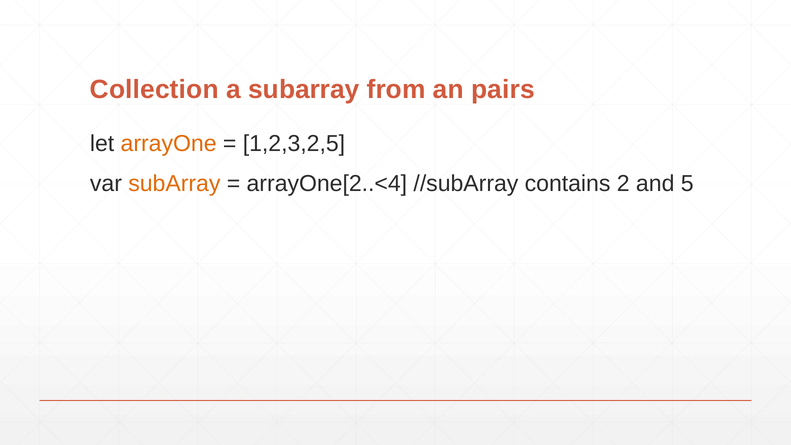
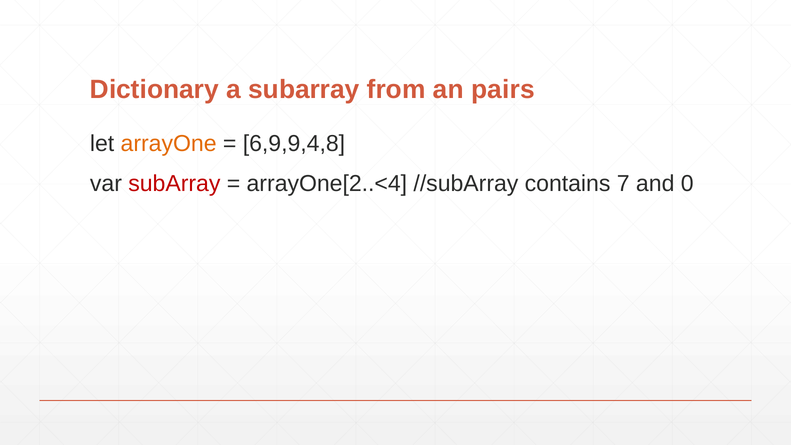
Collection: Collection -> Dictionary (154, 89)
1,2,3,2,5: 1,2,3,2,5 -> 6,9,9,4,8 (294, 144)
subArray colour: orange -> red (174, 184)
2: 2 -> 7 (623, 184)
5: 5 -> 0 (687, 184)
